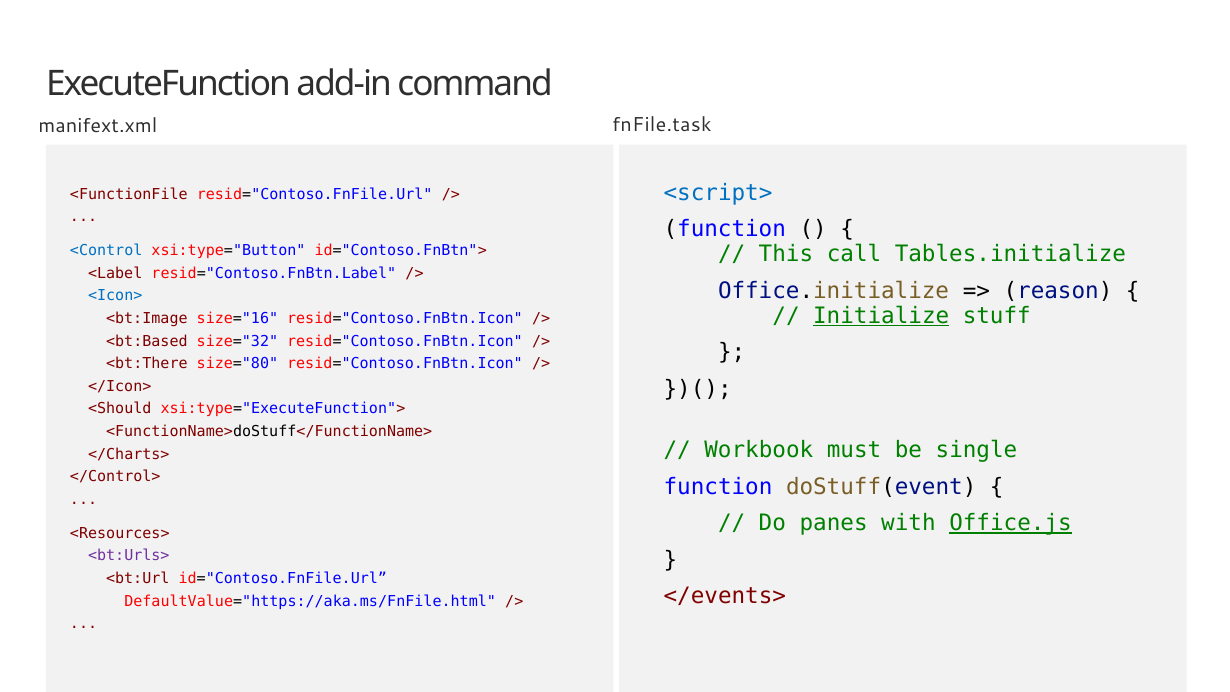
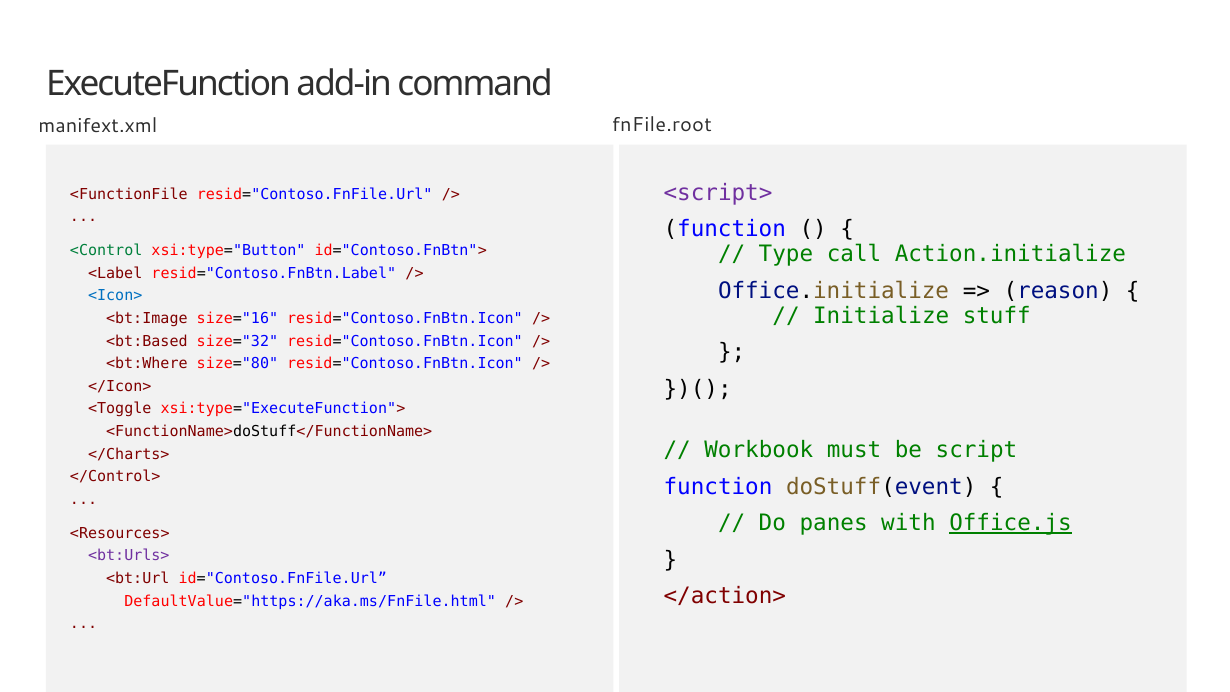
fnFile.task: fnFile.task -> fnFile.root (662, 125)
<script> colour: blue -> purple (718, 193)
<Control colour: blue -> green (106, 251)
This: This -> Type (786, 254)
Tables.initialize: Tables.initialize -> Action.initialize (1010, 254)
Initialize underline: present -> none (881, 316)
<bt:There: <bt:There -> <bt:Where (147, 364)
<Should: <Should -> <Toggle (120, 409)
single: single -> script (976, 450)
</events>: </events> -> </action> (725, 596)
